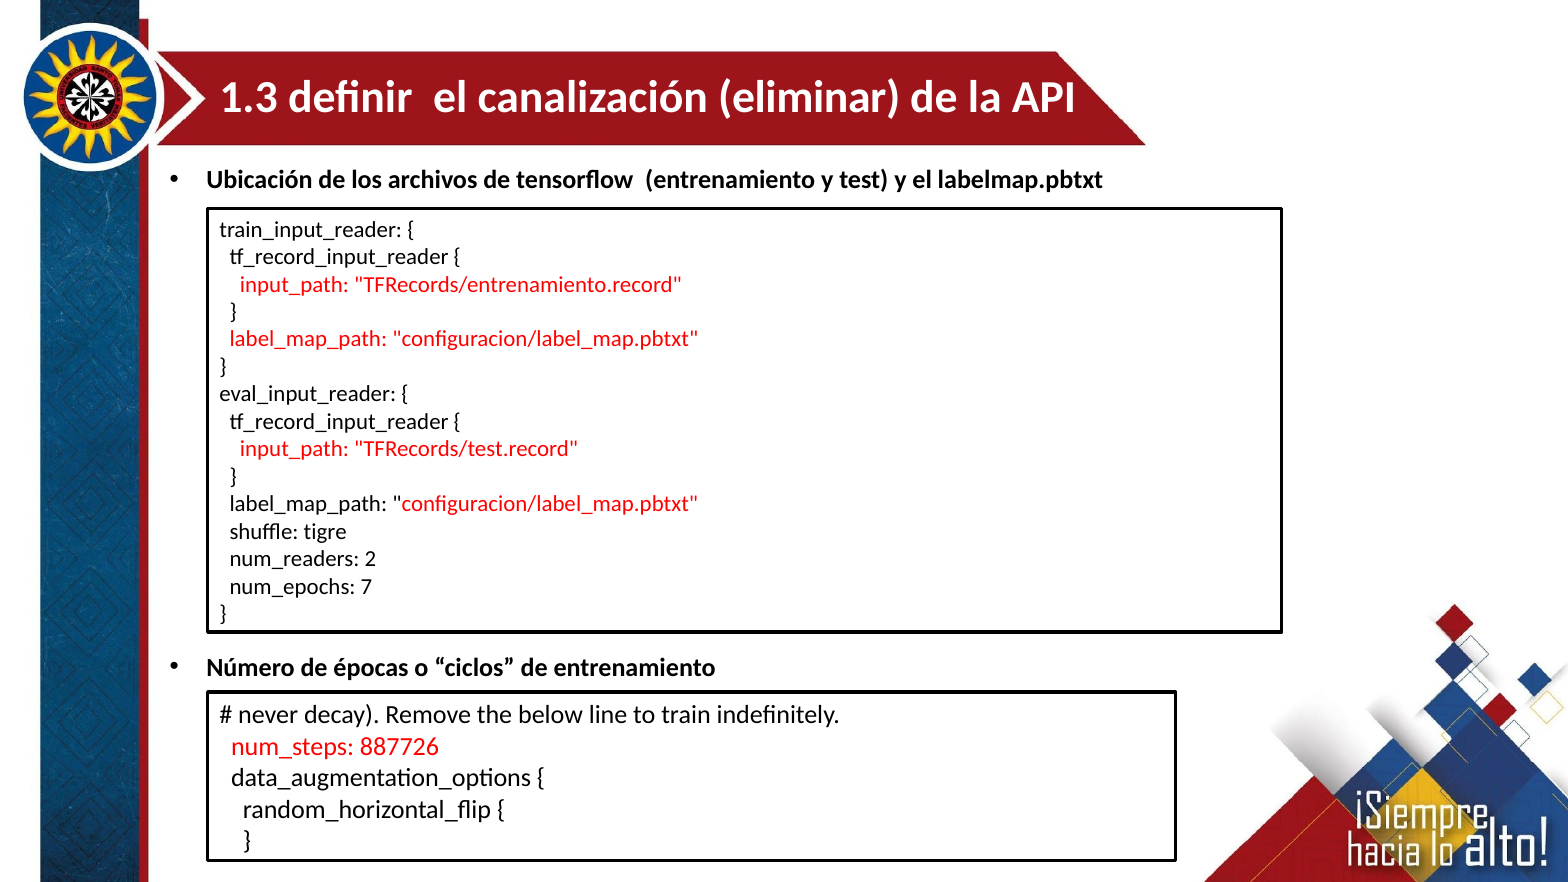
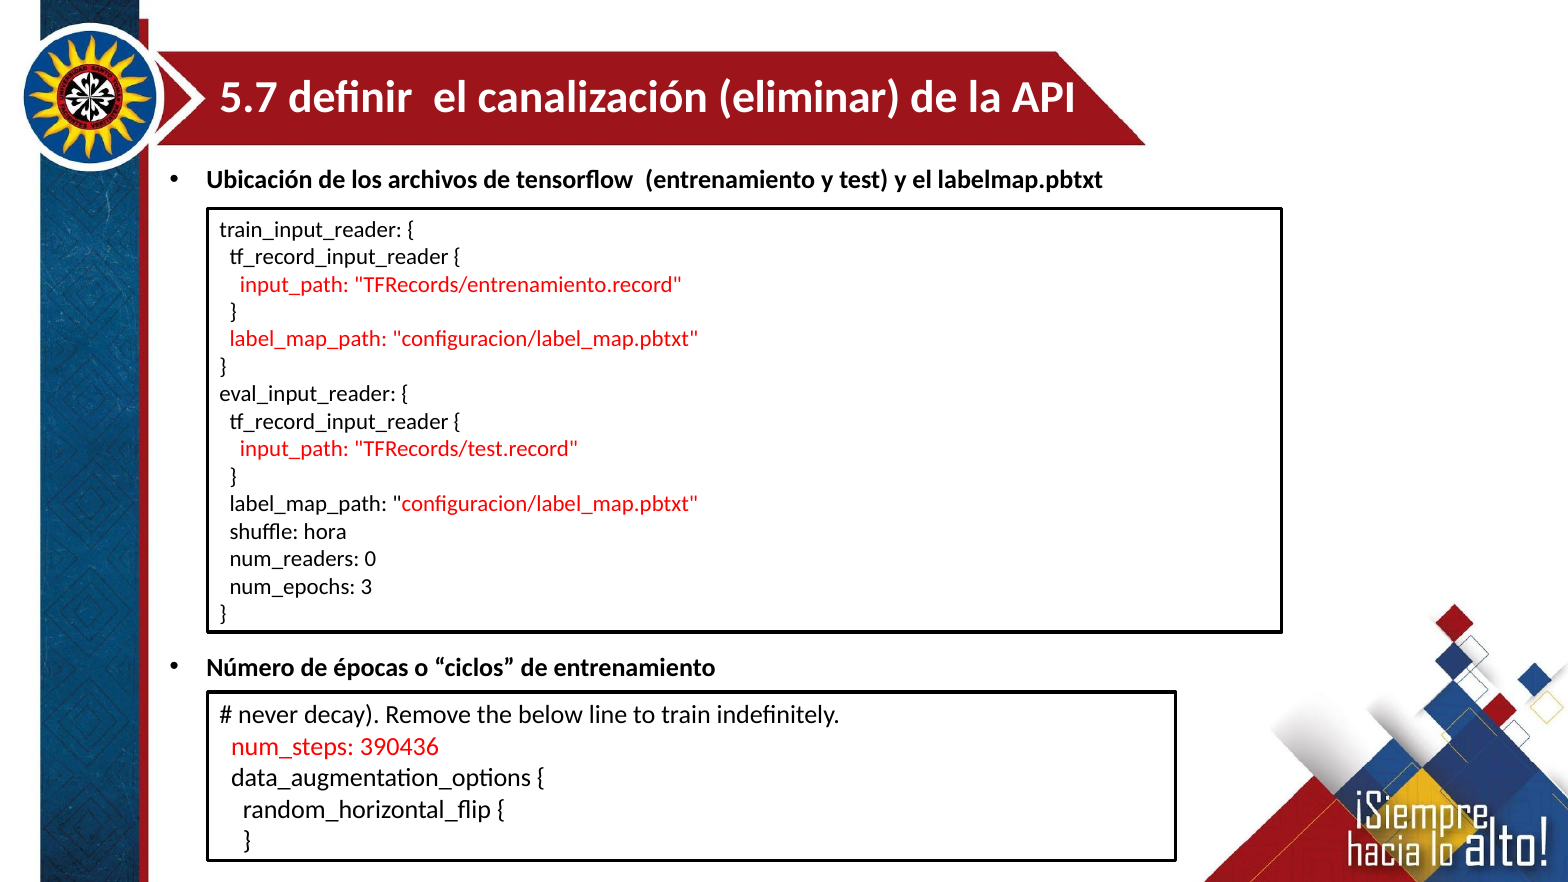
1.3: 1.3 -> 5.7 (249, 98)
tigre: tigre -> hora (325, 532)
2: 2 -> 0 (370, 559)
7: 7 -> 3 (367, 587)
887726: 887726 -> 390436 (400, 747)
